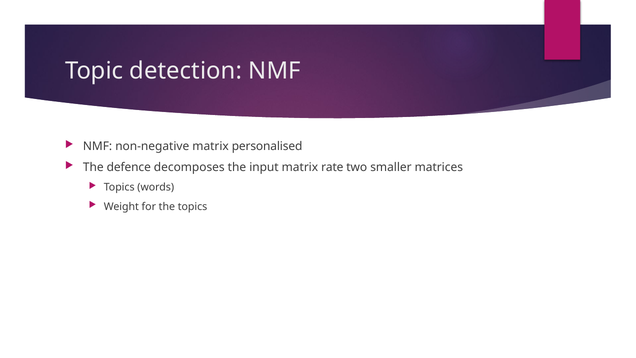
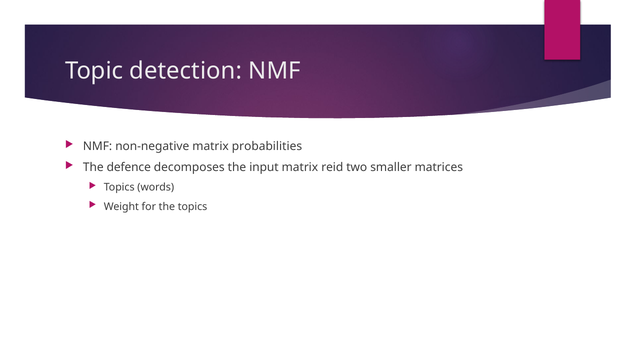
personalised: personalised -> probabilities (267, 146)
rate: rate -> reid (332, 167)
